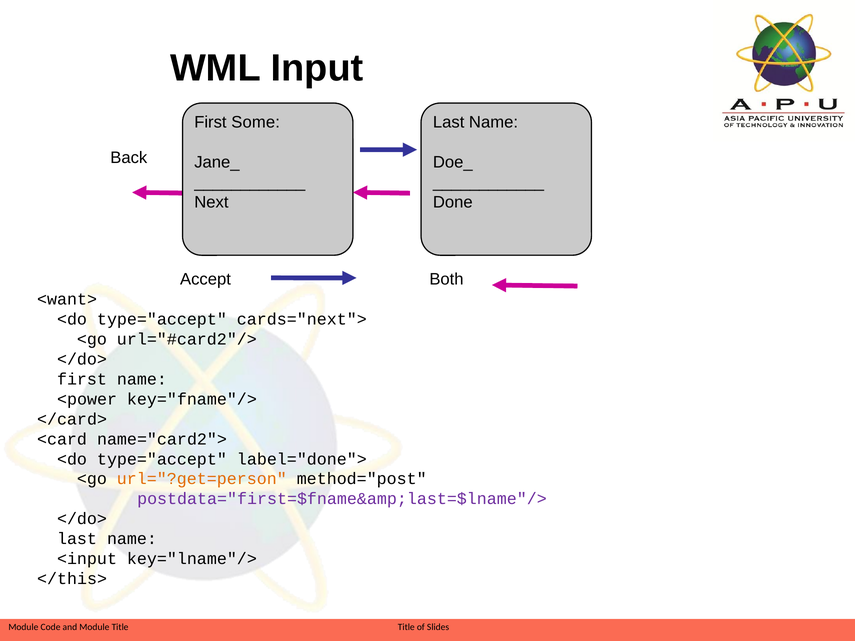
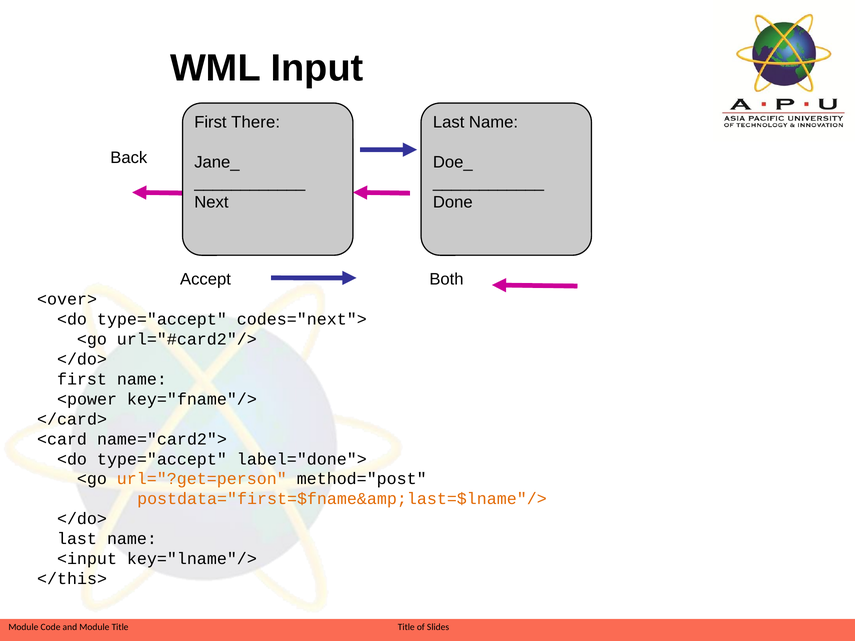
Some: Some -> There (256, 122)
<want>: <want> -> <over> (67, 300)
cards="next">: cards="next"> -> codes="next"> (302, 319)
postdata="first=$fname&amp;last=$lname"/> colour: purple -> orange (342, 499)
